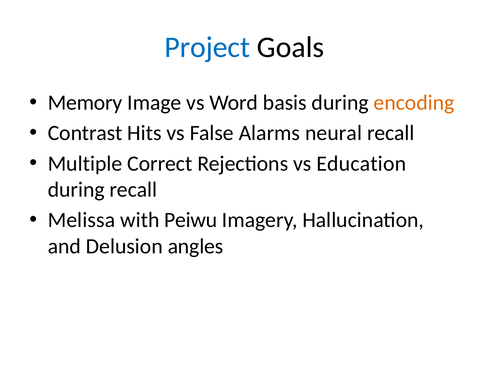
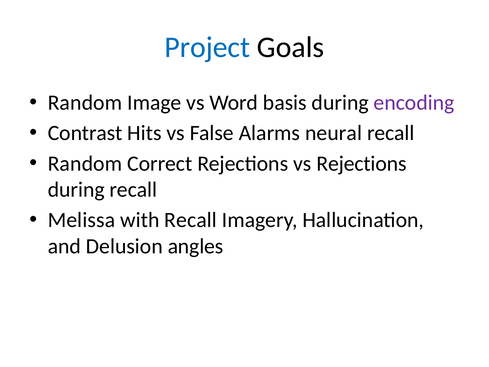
Memory: Memory -> Random (85, 103)
encoding colour: orange -> purple (414, 103)
Multiple: Multiple -> Random (85, 163)
vs Education: Education -> Rejections (362, 163)
with Peiwu: Peiwu -> Recall (191, 220)
